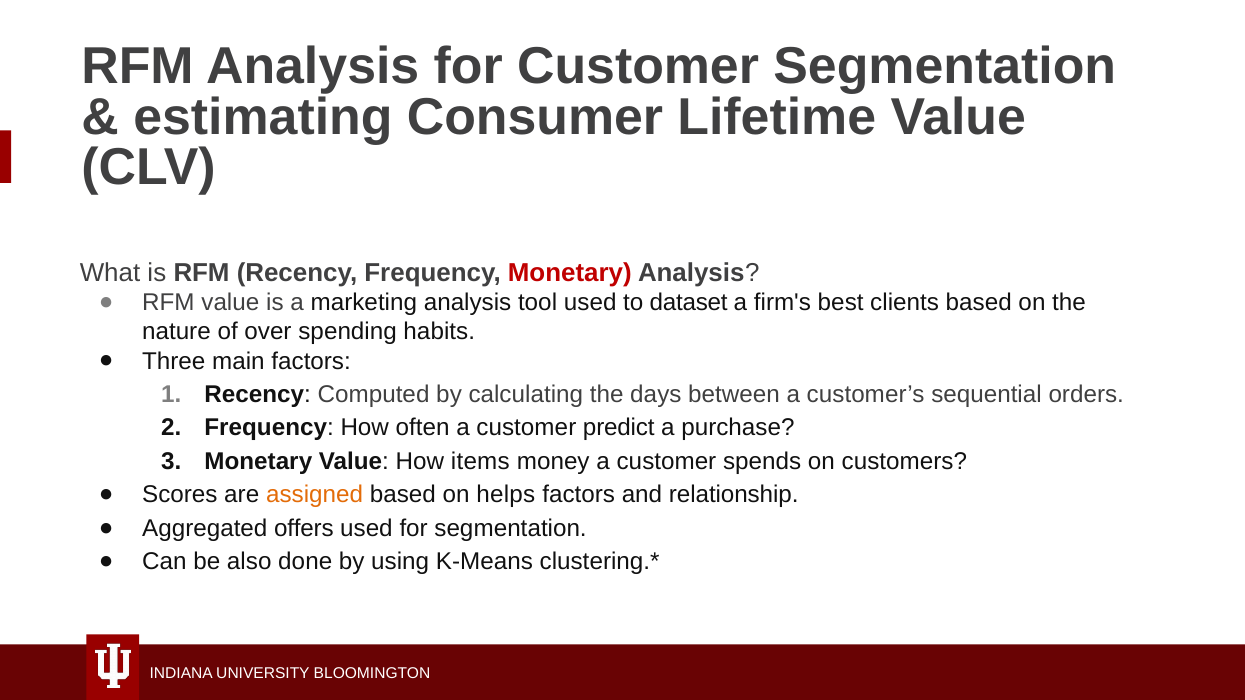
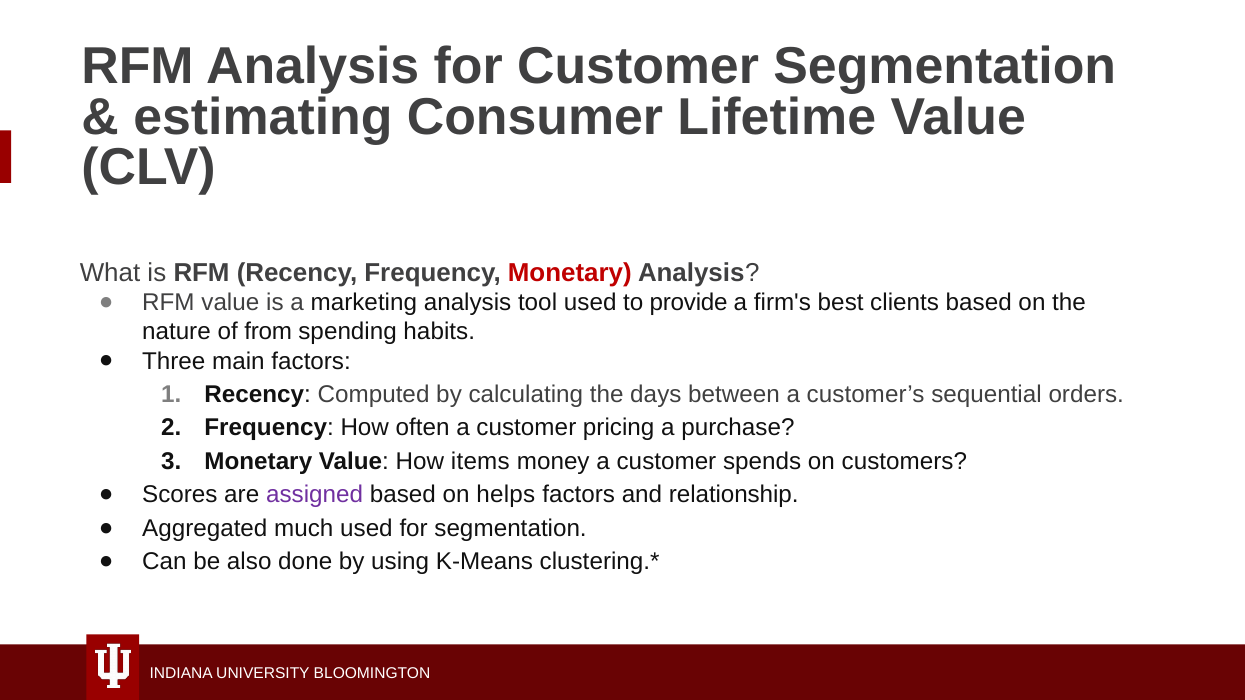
dataset: dataset -> provide (689, 303)
over: over -> from (268, 332)
predict: predict -> pricing (619, 428)
assigned colour: orange -> purple (315, 495)
offers: offers -> much (304, 529)
